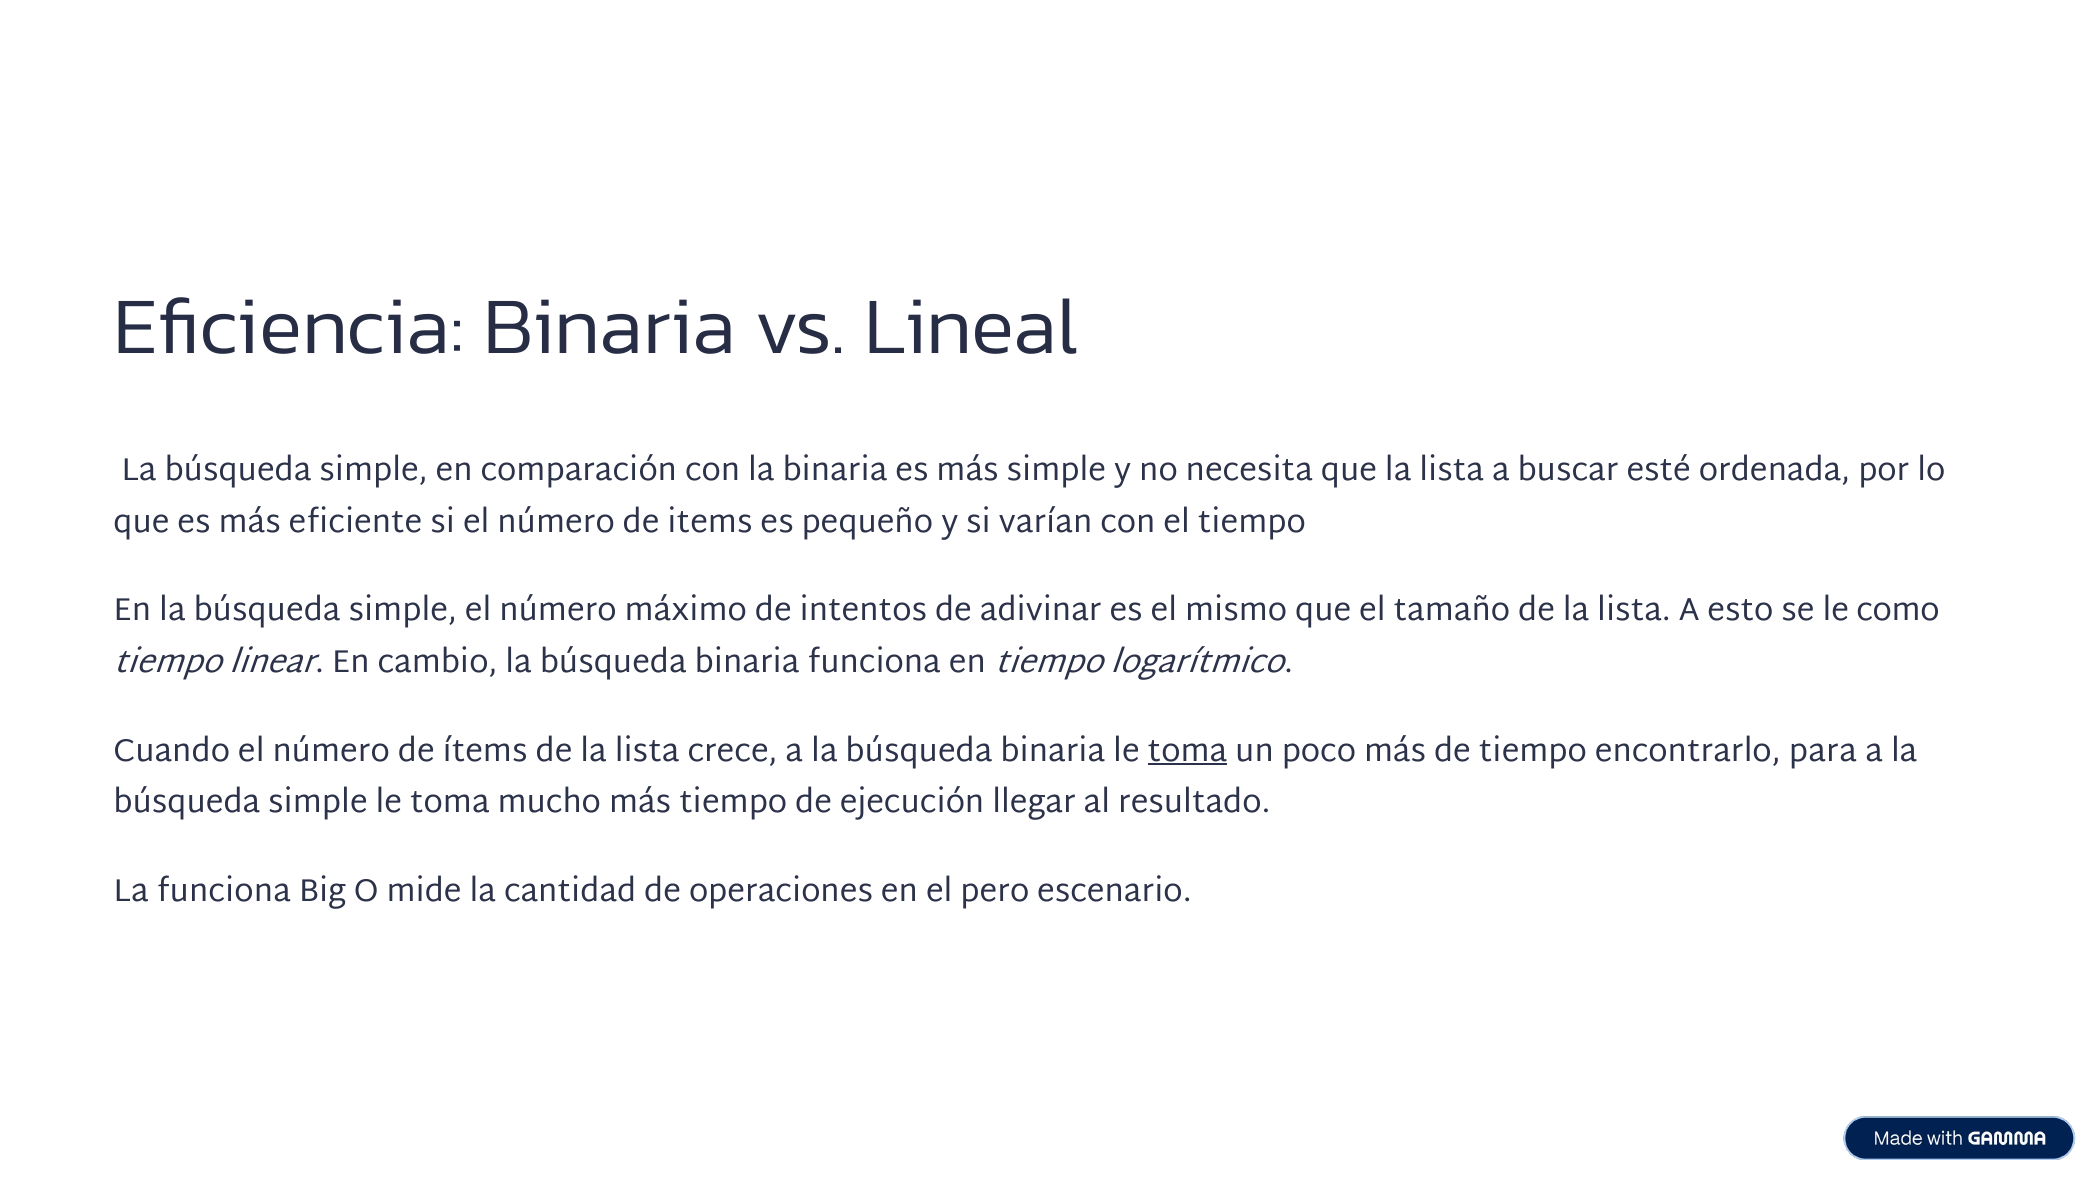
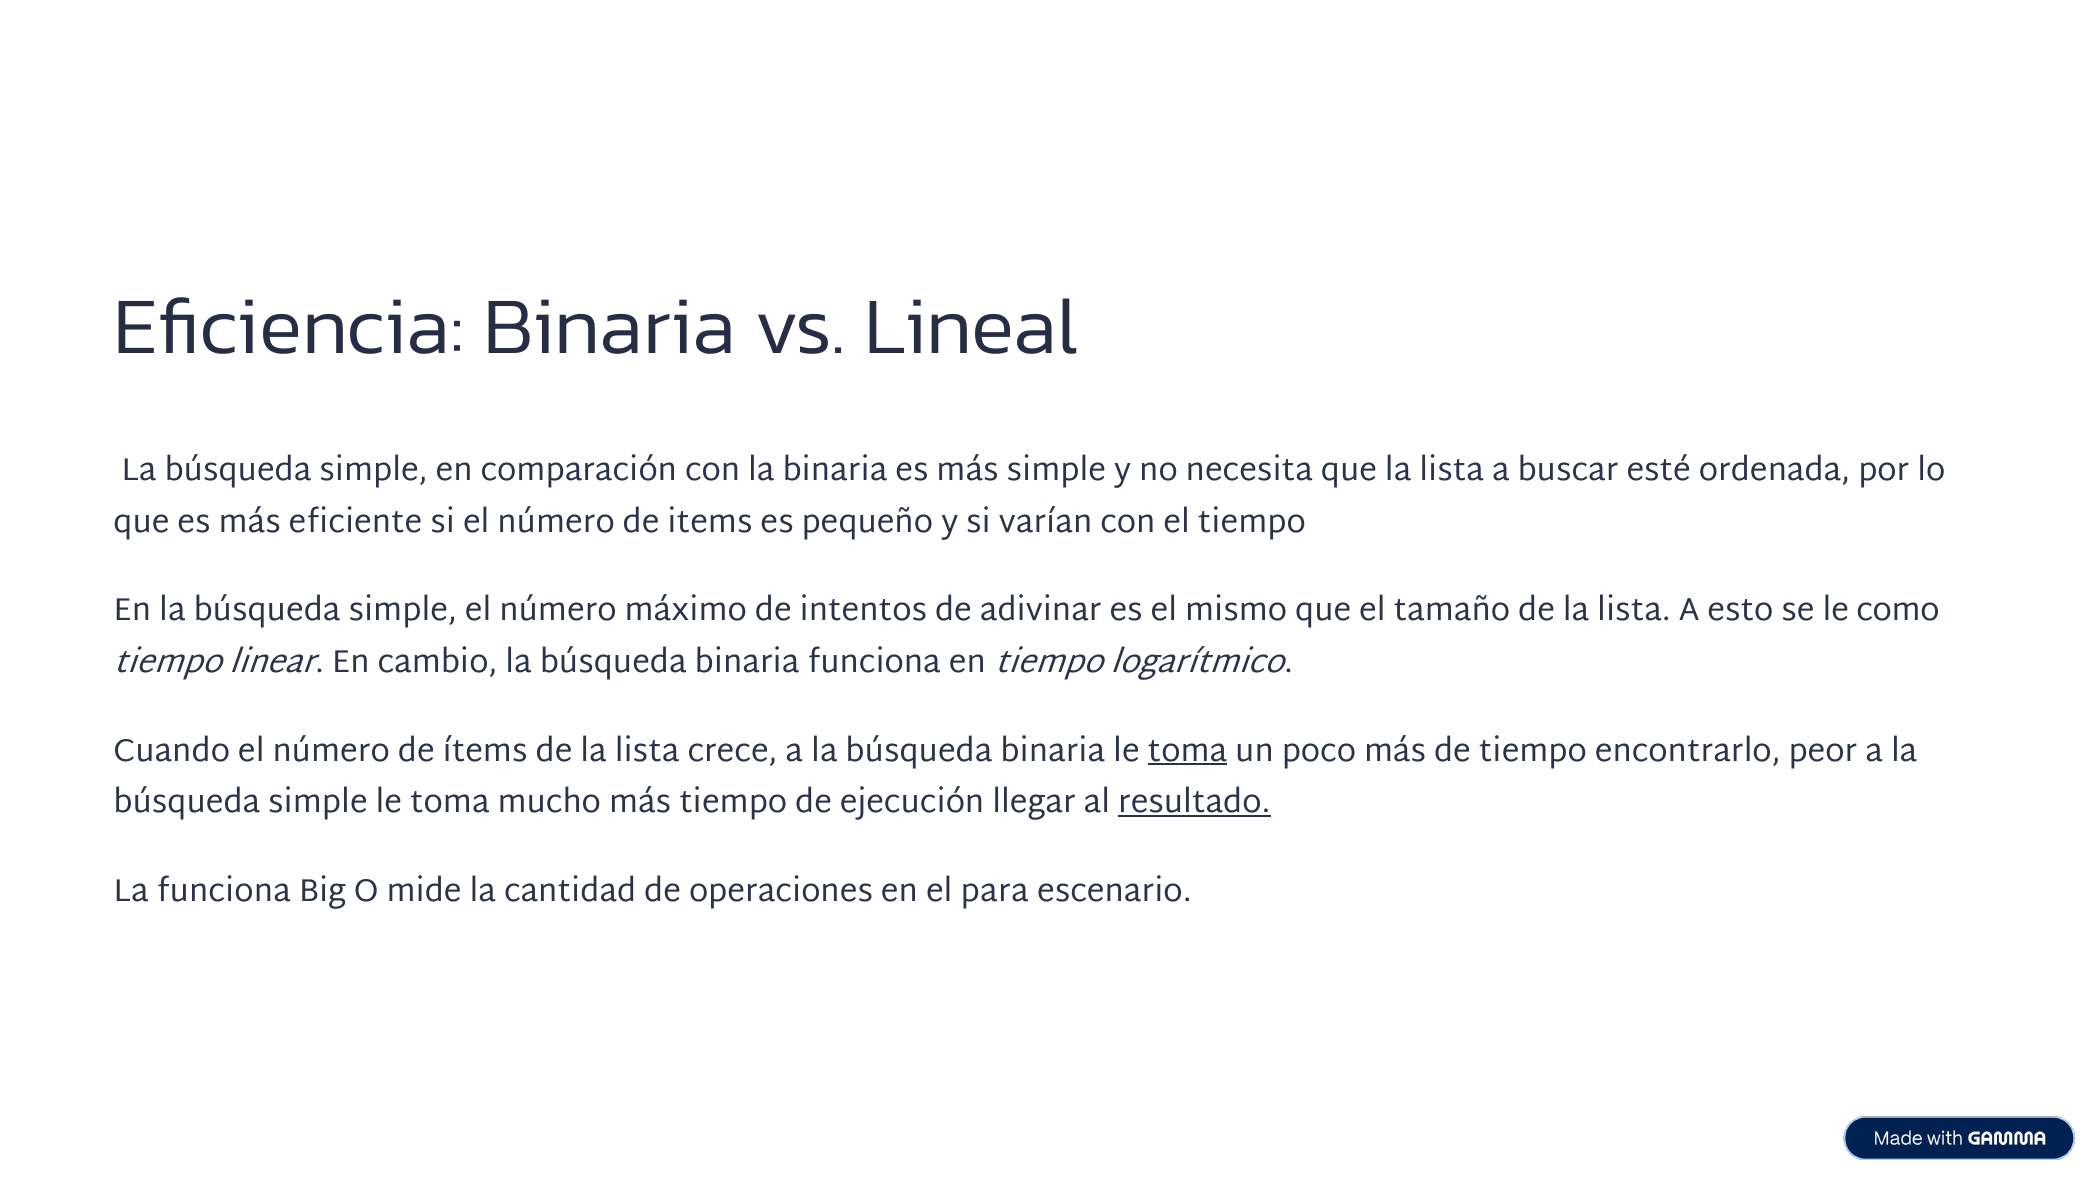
para: para -> peor (1823, 751)
resultado underline: none -> present (1194, 802)
pero: pero -> para (995, 891)
